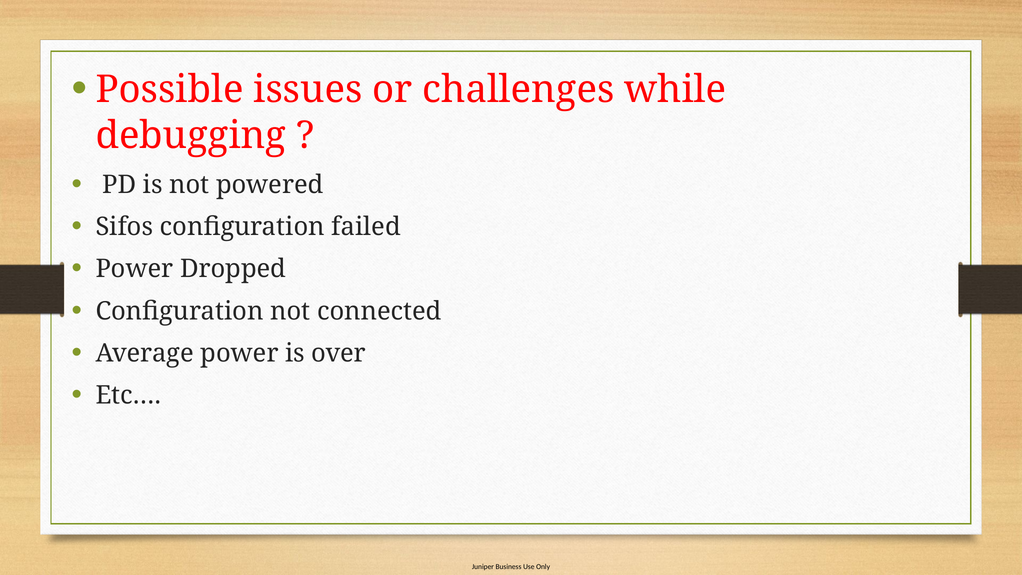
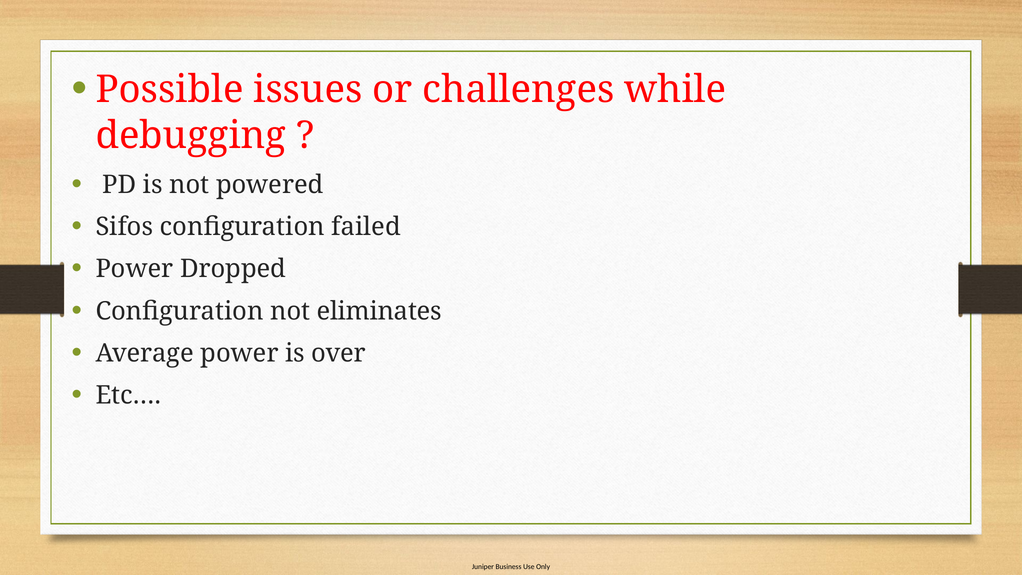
connected: connected -> eliminates (379, 311)
